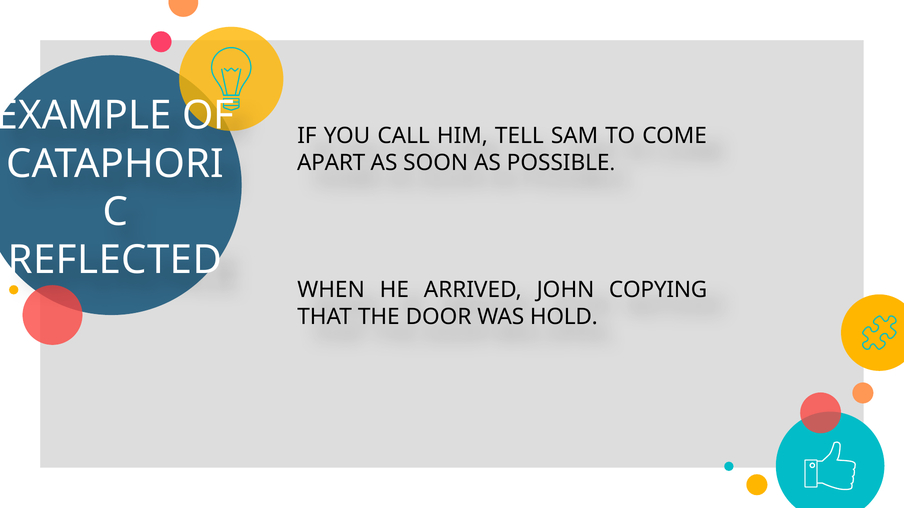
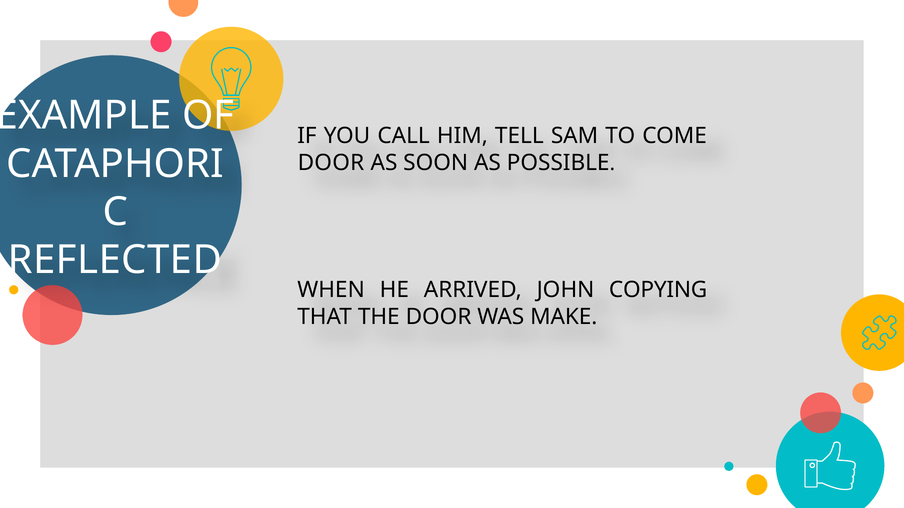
APART: APART -> DOOR (331, 163)
HOLD: HOLD -> MAKE (564, 317)
